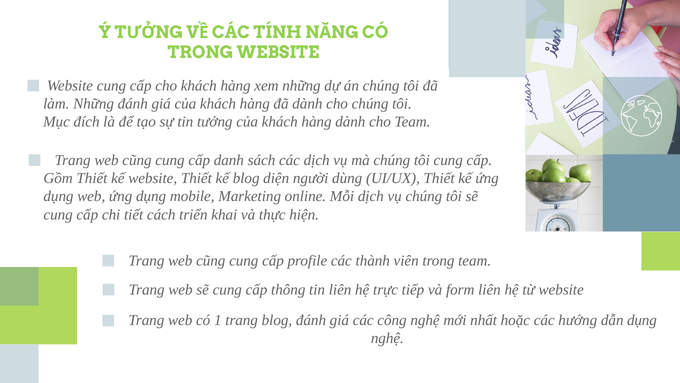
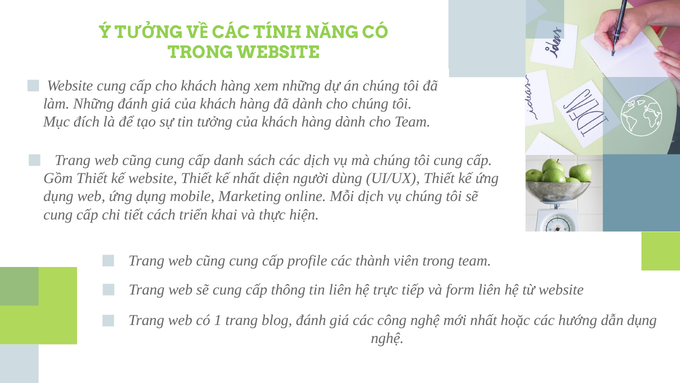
kế blog: blog -> nhất (246, 178)
